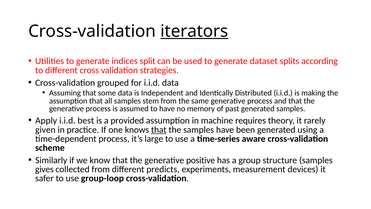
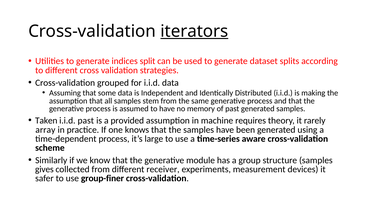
Apply: Apply -> Taken (46, 120)
i.i.d best: best -> past (86, 120)
given: given -> array (45, 129)
that underline: present -> none (159, 129)
positive: positive -> module (201, 160)
predicts: predicts -> receiver (163, 169)
group-loop: group-loop -> group-finer (102, 178)
